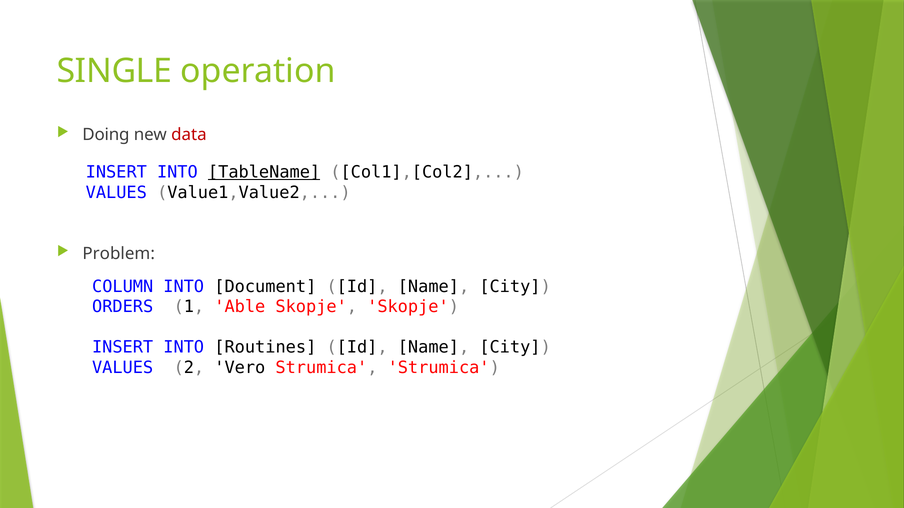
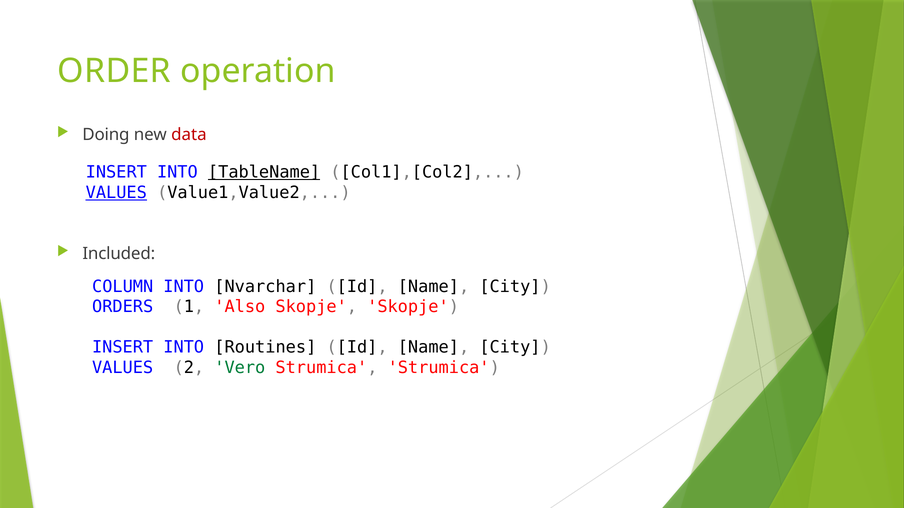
SINGLE: SINGLE -> ORDER (114, 71)
VALUES underline: none -> present (116, 193)
Problem: Problem -> Included (119, 254)
Document: Document -> Nvarchar (265, 287)
Able: Able -> Also (240, 307)
Vero colour: black -> green (240, 368)
